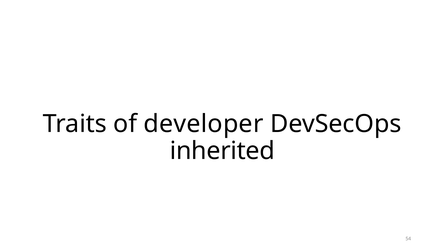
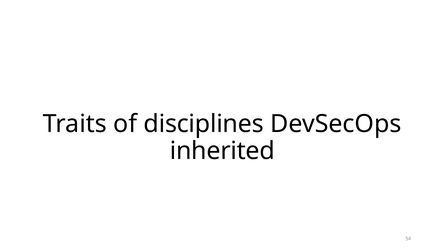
developer: developer -> disciplines (204, 124)
